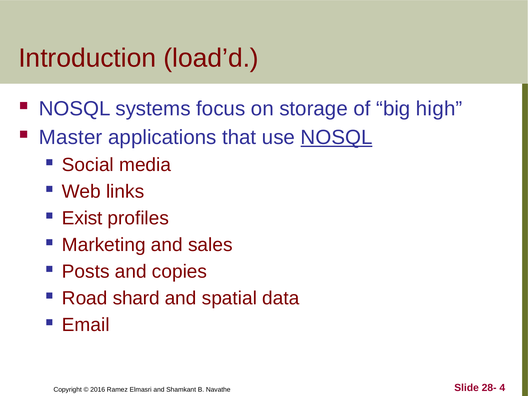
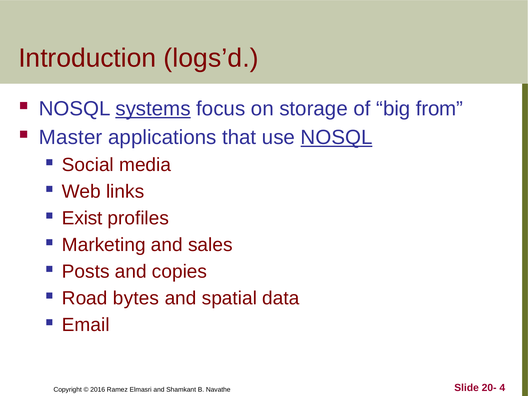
load’d: load’d -> logs’d (211, 58)
systems underline: none -> present (153, 109)
high: high -> from (439, 109)
shard: shard -> bytes (136, 298)
28-: 28- -> 20- (489, 388)
